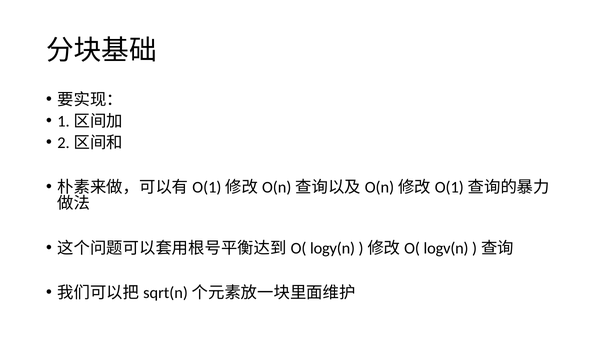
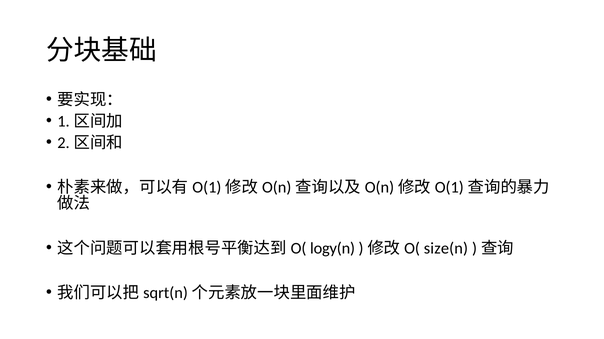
logv(n: logv(n -> size(n (446, 249)
